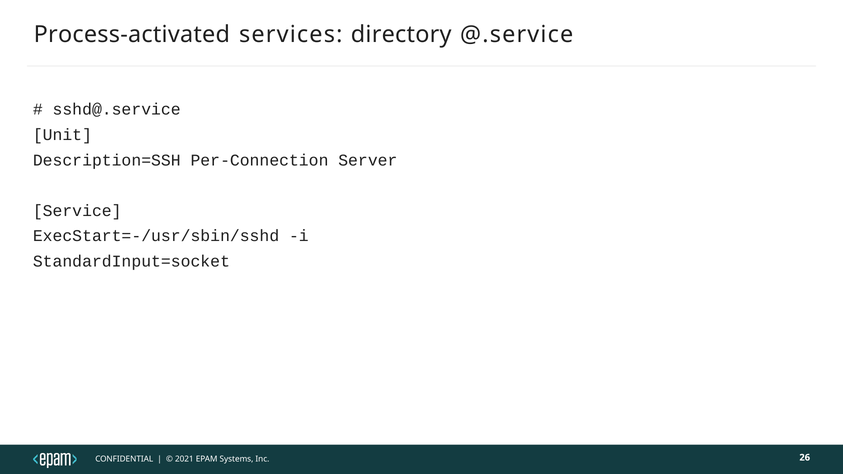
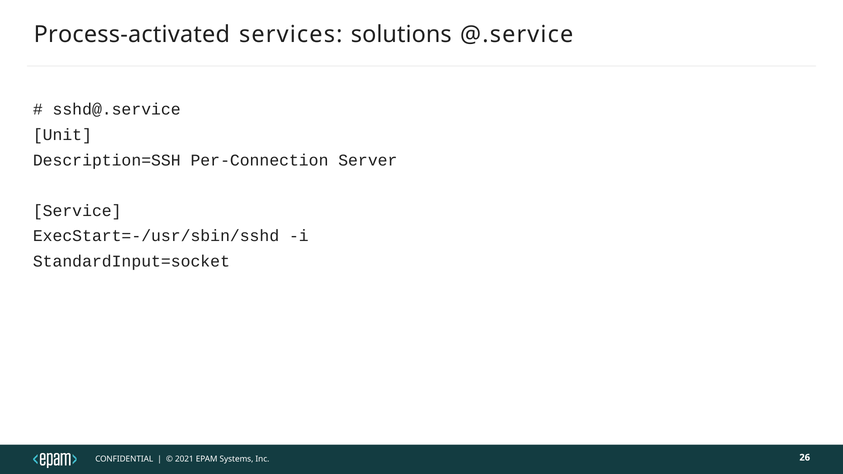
directory: directory -> solutions (401, 35)
